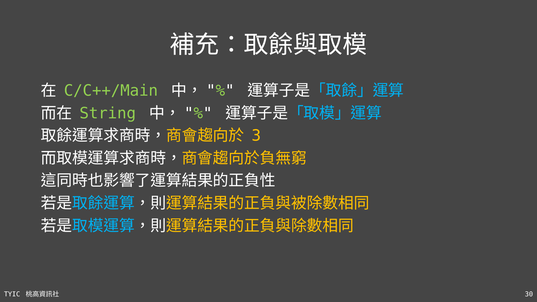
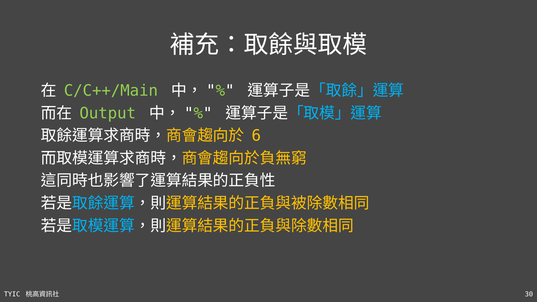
String: String -> Output (108, 113)
3: 3 -> 6 (256, 136)
